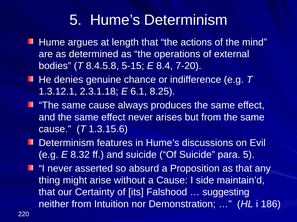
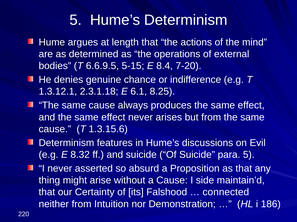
8.4.5.8: 8.4.5.8 -> 6.6.9.5 (102, 66)
suggesting: suggesting -> connected (226, 193)
